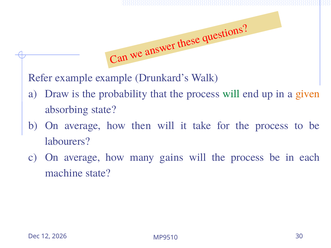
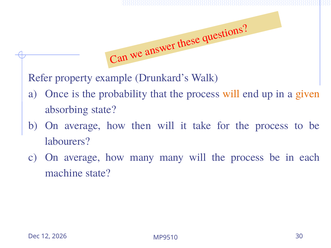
Refer example: example -> property (74, 78)
Draw: Draw -> Once (57, 94)
will colour: green -> orange (231, 94)
many gains: gains -> many (172, 157)
